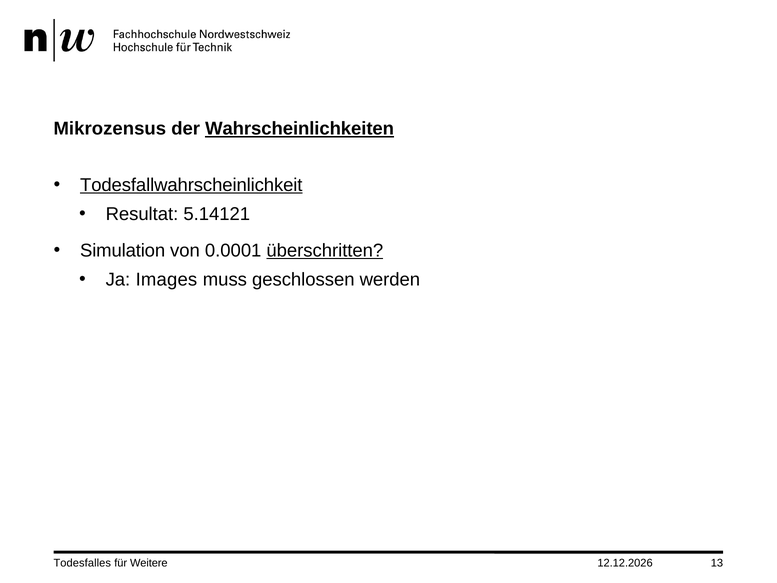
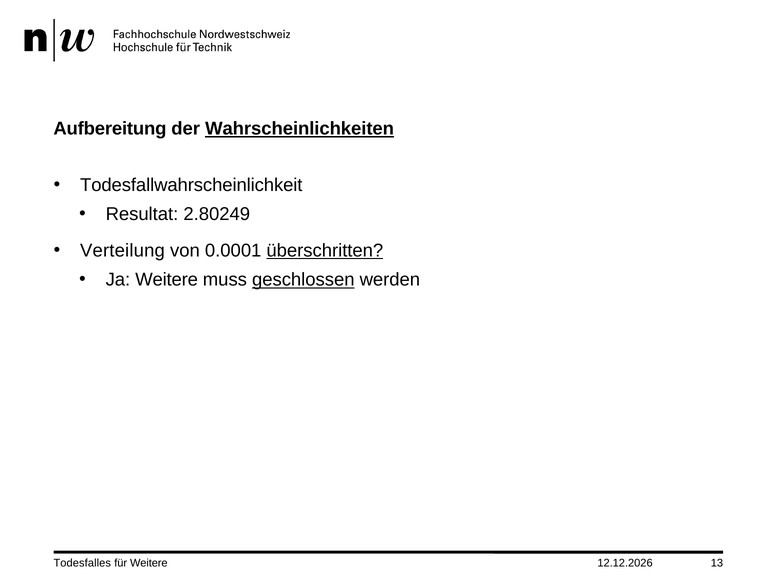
Mikrozensus: Mikrozensus -> Aufbereitung (110, 129)
Todesfallwahrscheinlichkeit underline: present -> none (191, 185)
5.14121: 5.14121 -> 2.80249 (217, 214)
Simulation: Simulation -> Verteilung (122, 251)
Ja Images: Images -> Weitere (167, 280)
geschlossen underline: none -> present (303, 280)
